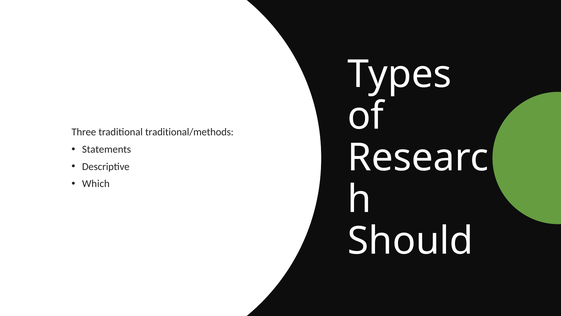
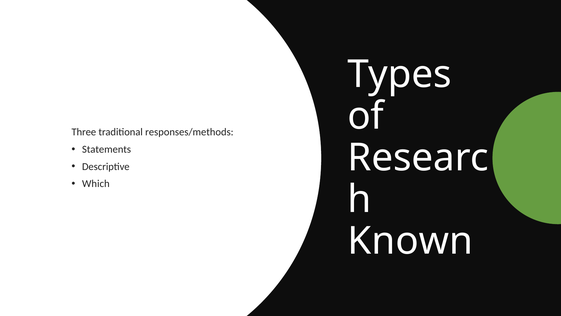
traditional/methods: traditional/methods -> responses/methods (189, 132)
Should: Should -> Known (410, 241)
